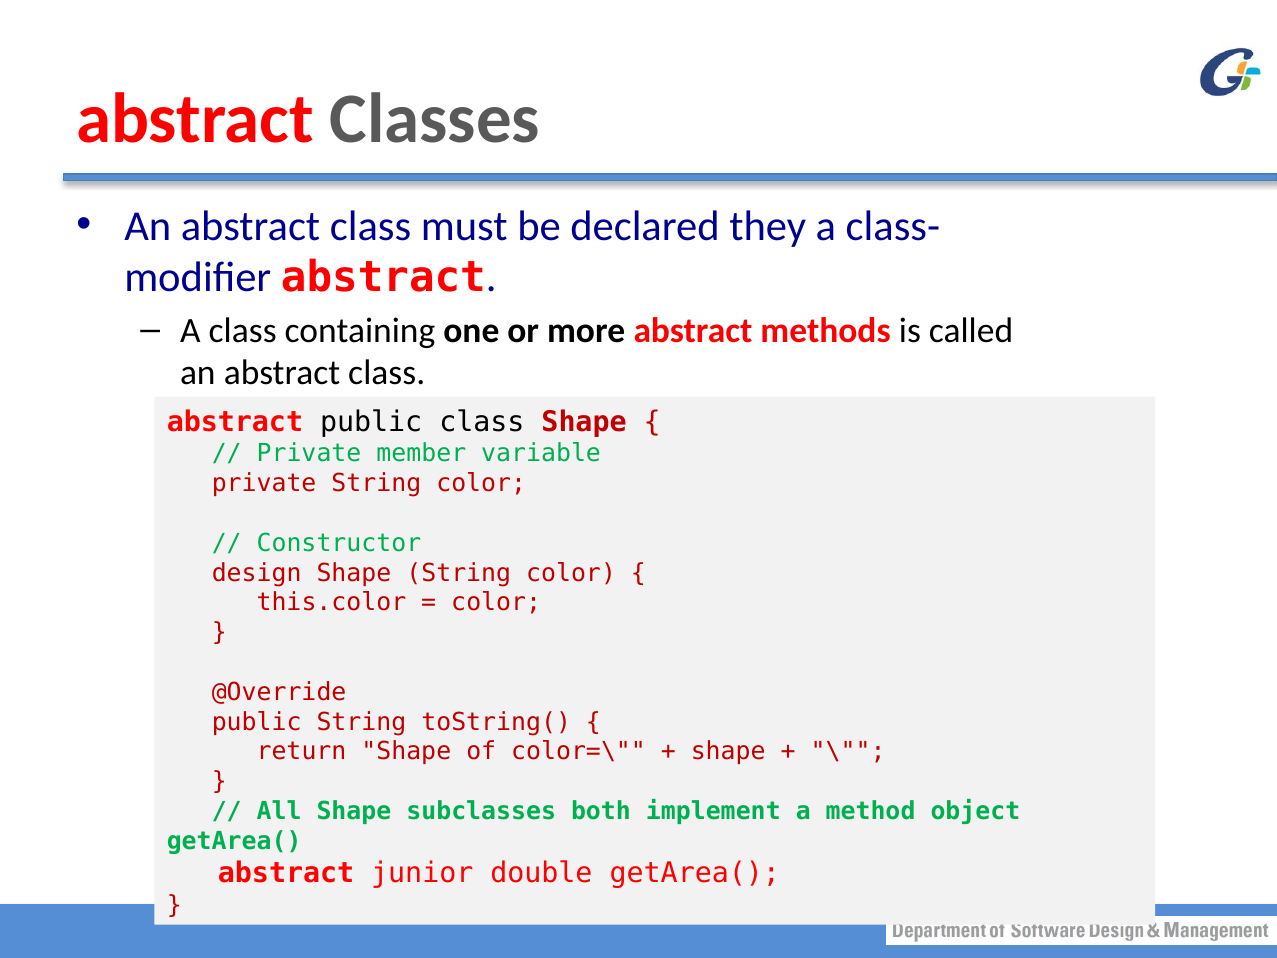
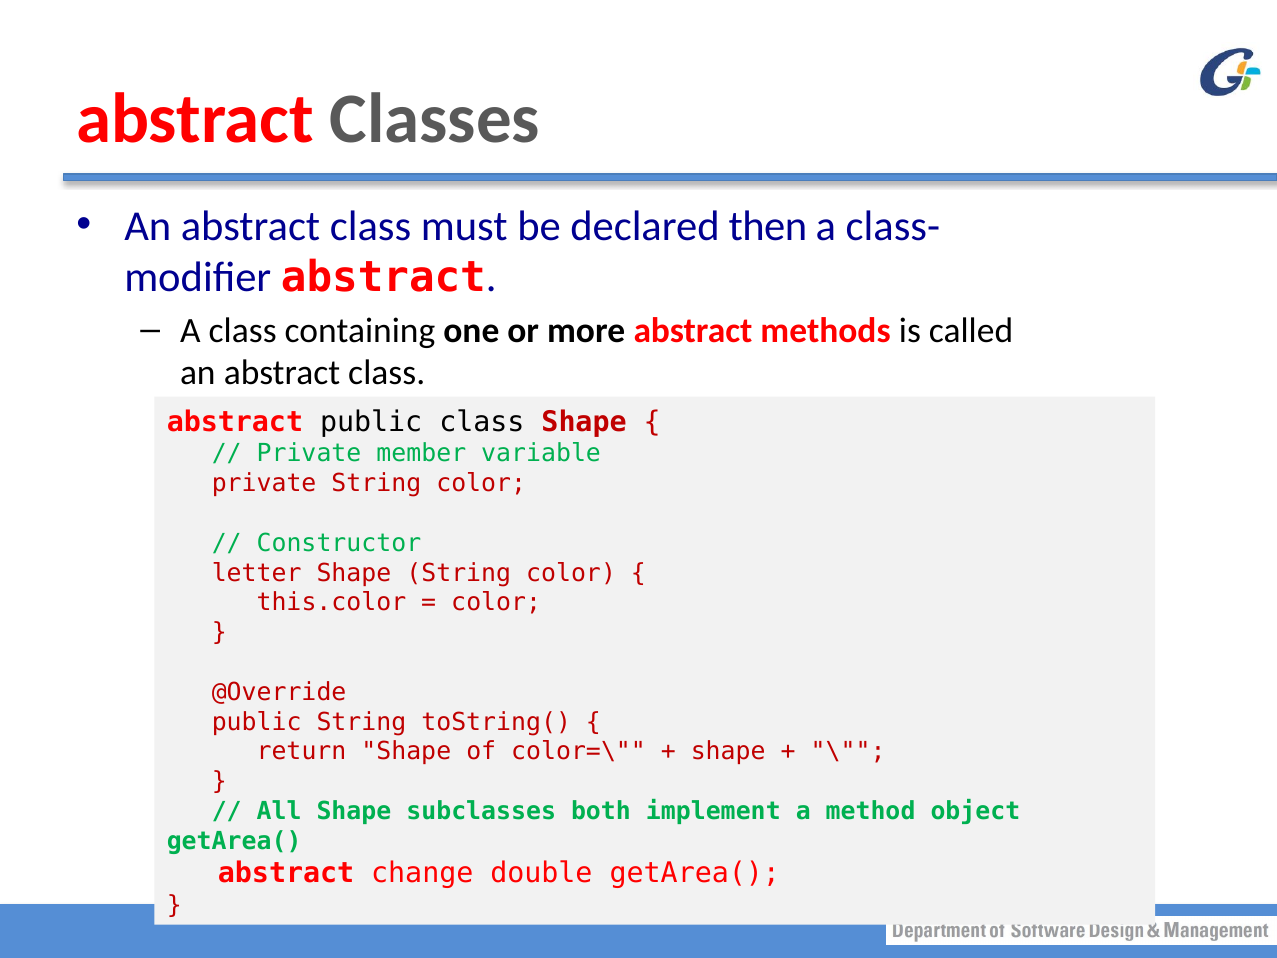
they: they -> then (768, 226)
design: design -> letter (257, 573)
junior: junior -> change (422, 873)
